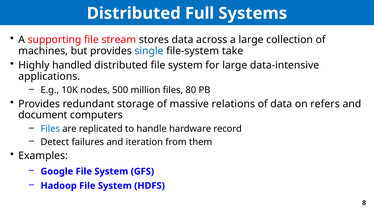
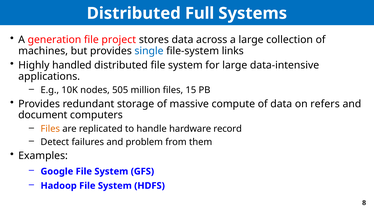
supporting: supporting -> generation (54, 40)
stream: stream -> project (119, 40)
take: take -> links (233, 51)
500: 500 -> 505 (120, 90)
80: 80 -> 15 (191, 90)
relations: relations -> compute (233, 104)
Files colour: blue -> orange (50, 129)
iteration: iteration -> problem (144, 142)
